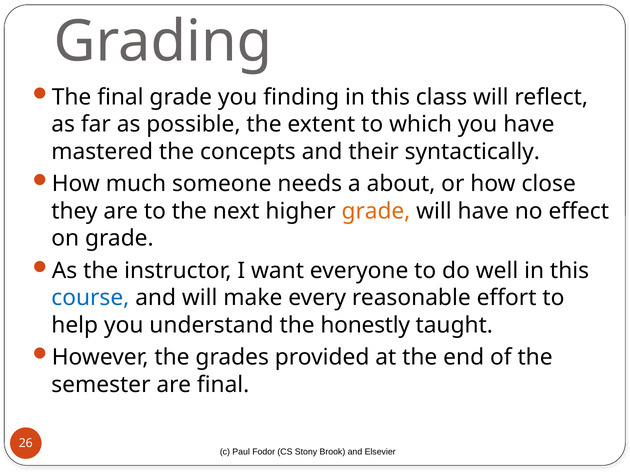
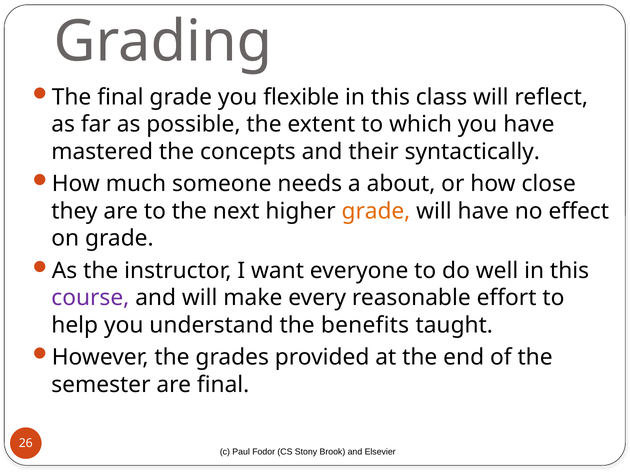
finding: finding -> flexible (301, 97)
course colour: blue -> purple (90, 298)
honestly: honestly -> benefits (365, 325)
